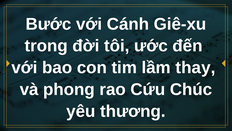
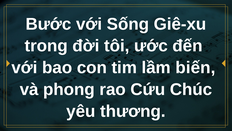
Cánh: Cánh -> Sống (128, 24)
thay: thay -> biến (195, 67)
